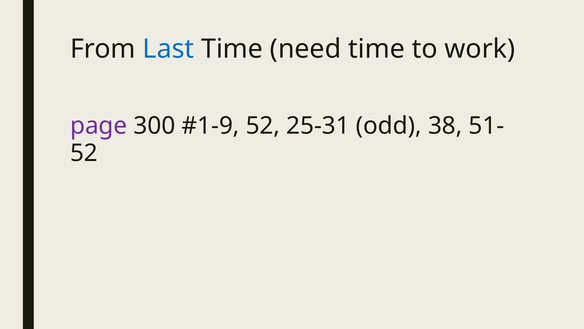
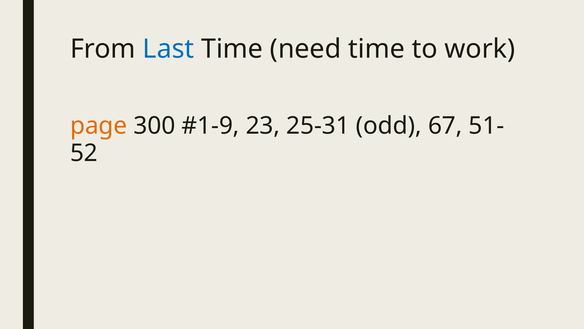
page colour: purple -> orange (99, 126)
52: 52 -> 23 (263, 126)
38: 38 -> 67 (445, 126)
